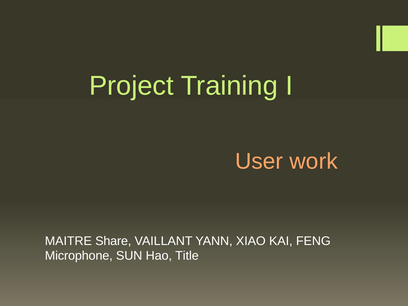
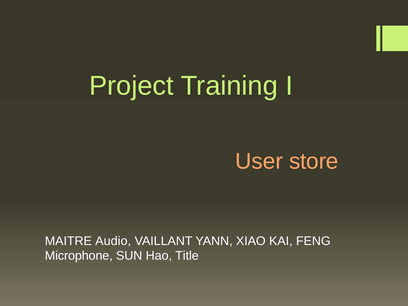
work: work -> store (314, 161)
Share: Share -> Audio (113, 241)
